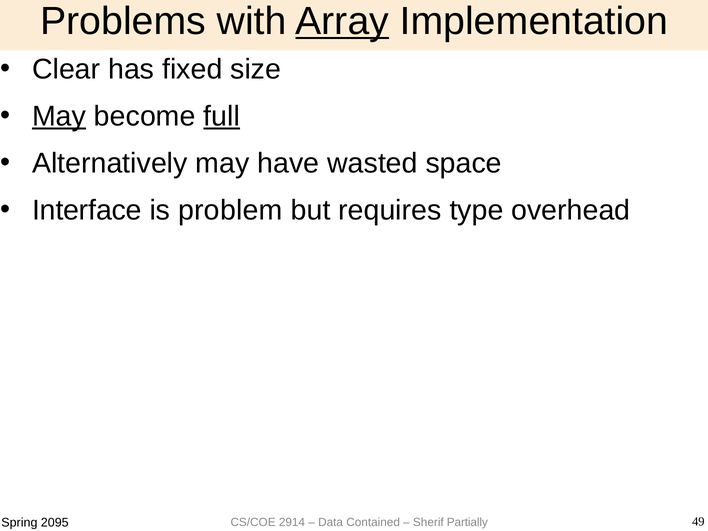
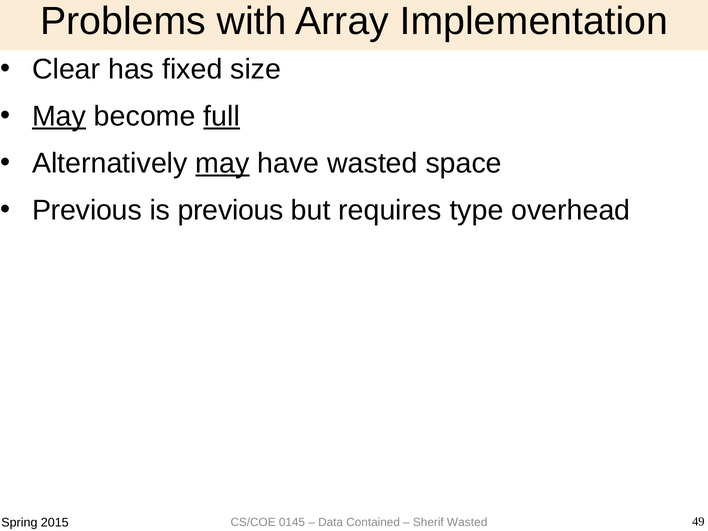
Array underline: present -> none (342, 21)
may underline: none -> present (222, 163)
Interface: Interface -> Previous (87, 210)
is problem: problem -> previous (231, 210)
2095: 2095 -> 2015 (55, 523)
2914: 2914 -> 0145 (292, 522)
Sherif Partially: Partially -> Wasted (467, 522)
